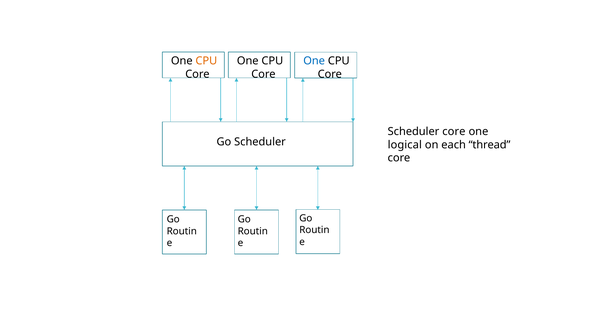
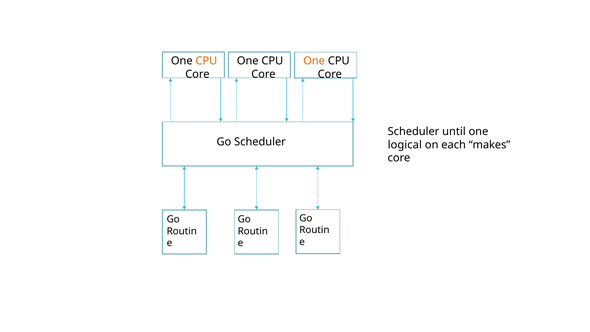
One colour: blue -> orange (314, 61)
Scheduler core: core -> until (454, 131)
thread: thread -> makes (490, 145)
